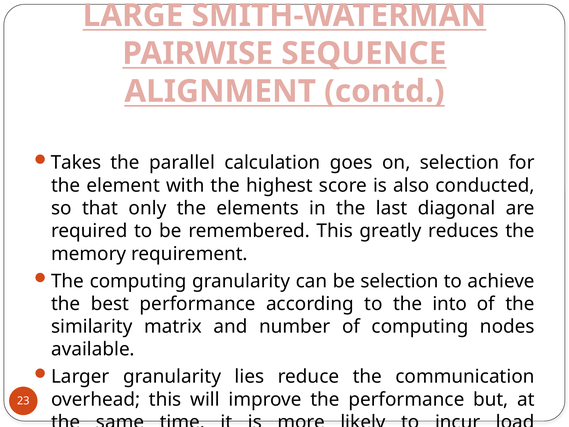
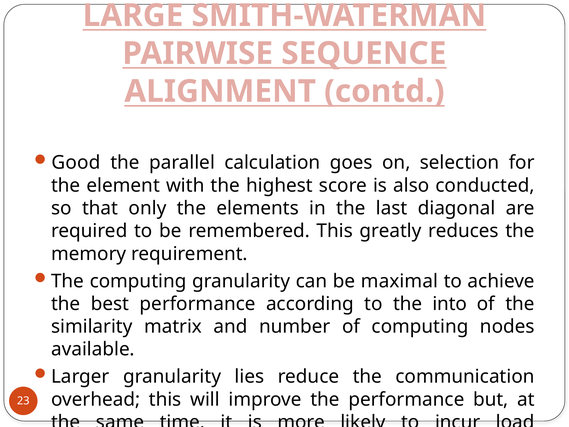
Takes: Takes -> Good (76, 163)
be selection: selection -> maximal (399, 281)
